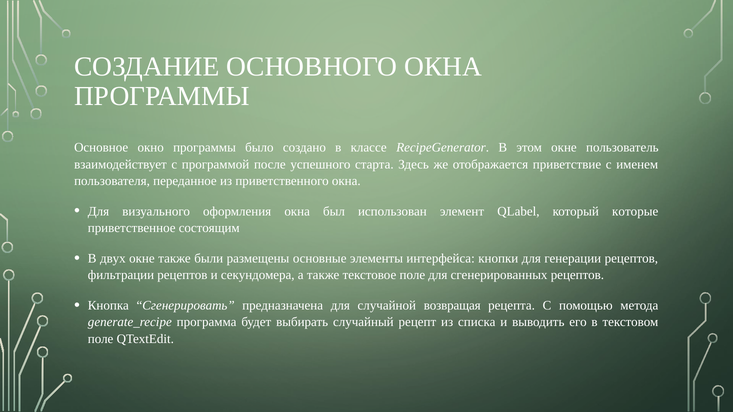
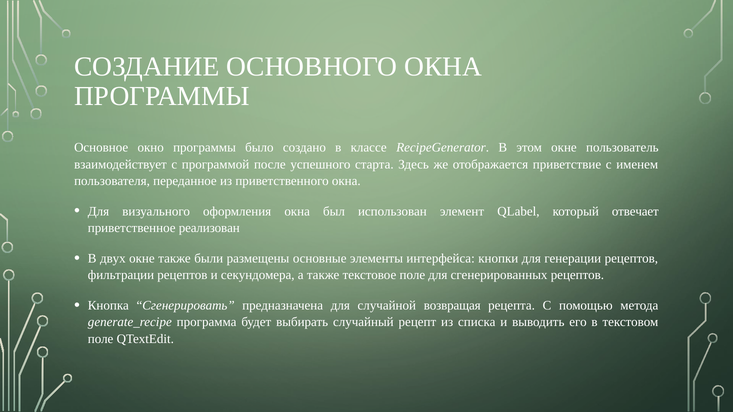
которые: которые -> отвечает (635, 212)
состоящим: состоящим -> реализован (209, 228)
